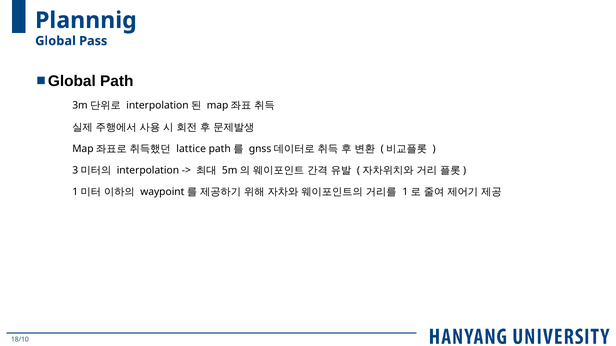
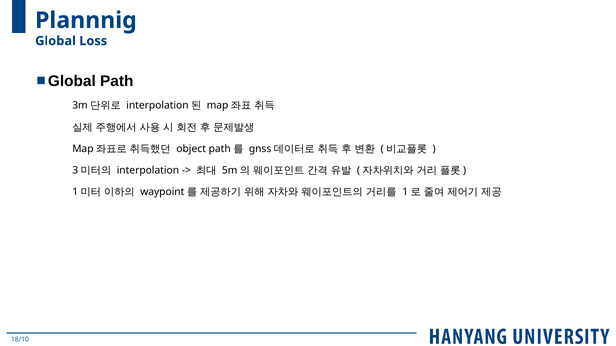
Pass: Pass -> Loss (93, 41)
lattice: lattice -> object (191, 149)
